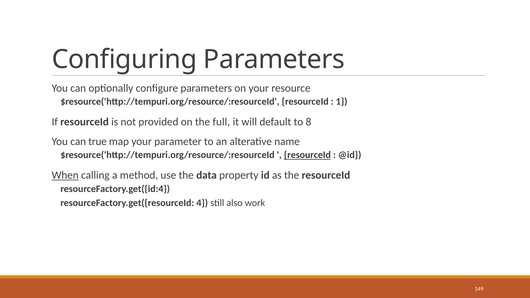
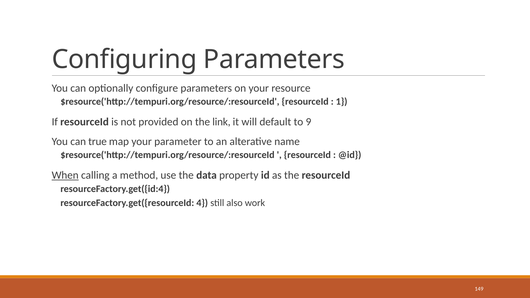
full: full -> link (221, 122)
8: 8 -> 9 (308, 122)
resourceId underline: present -> none (307, 155)
